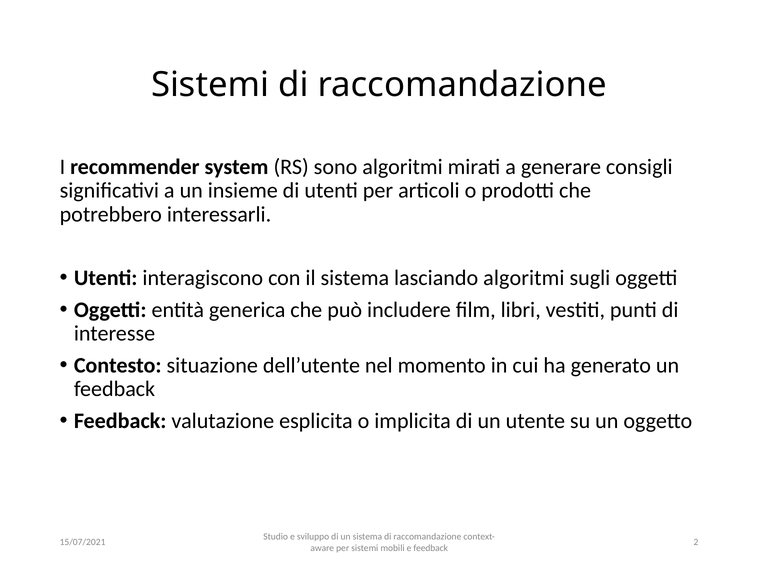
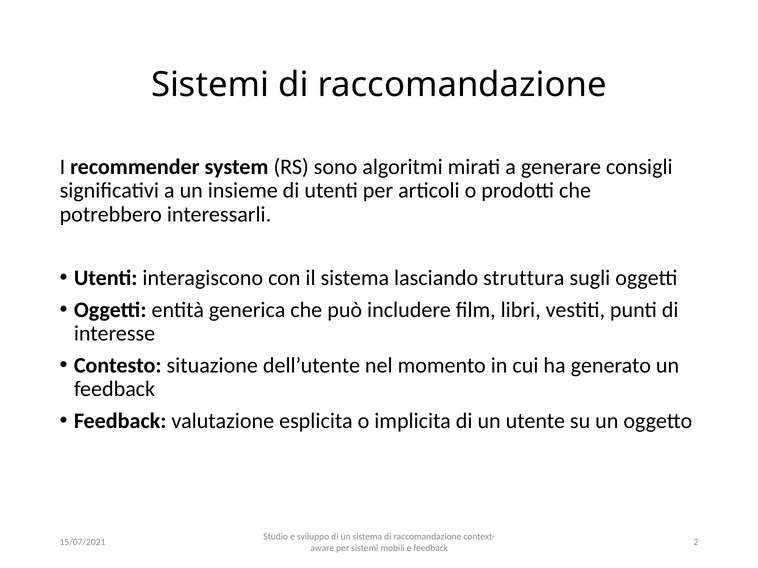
lasciando algoritmi: algoritmi -> struttura (524, 278)
